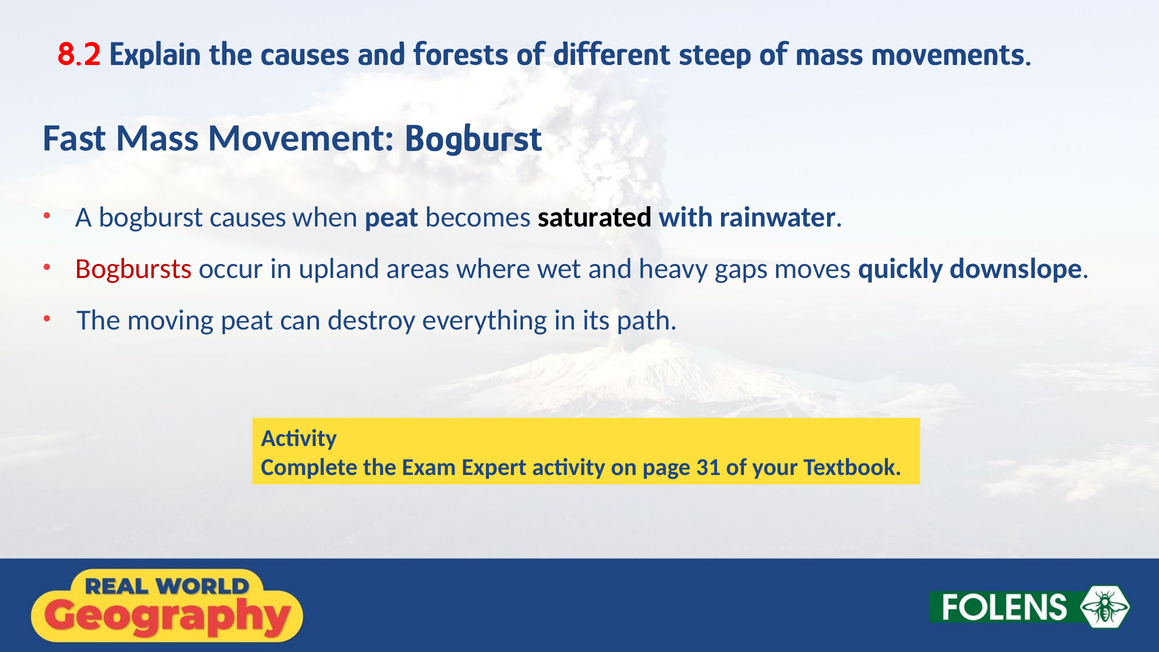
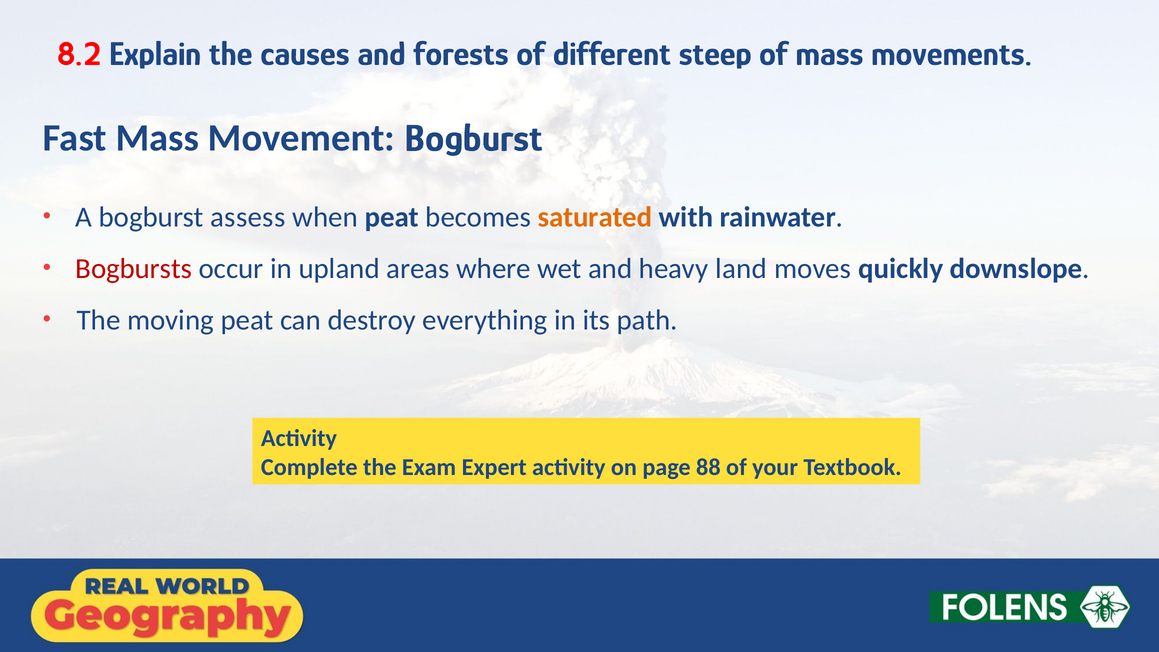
bogburst causes: causes -> assess (248, 217)
saturated colour: black -> orange (595, 217)
gaps: gaps -> land (741, 269)
31: 31 -> 88 (708, 467)
